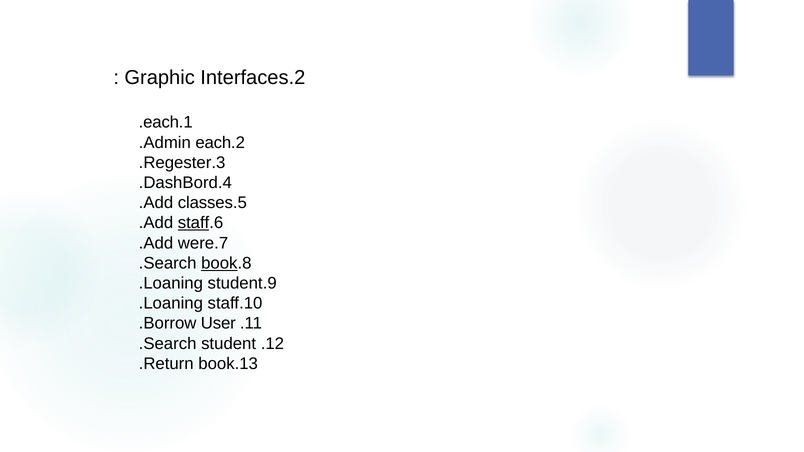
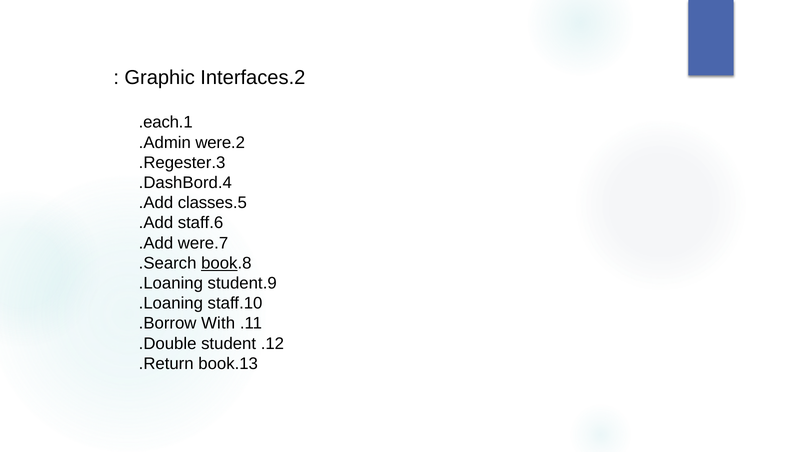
each: each -> were (213, 143)
staff underline: present -> none (194, 223)
User: User -> With (218, 324)
Search: Search -> Double (170, 344)
